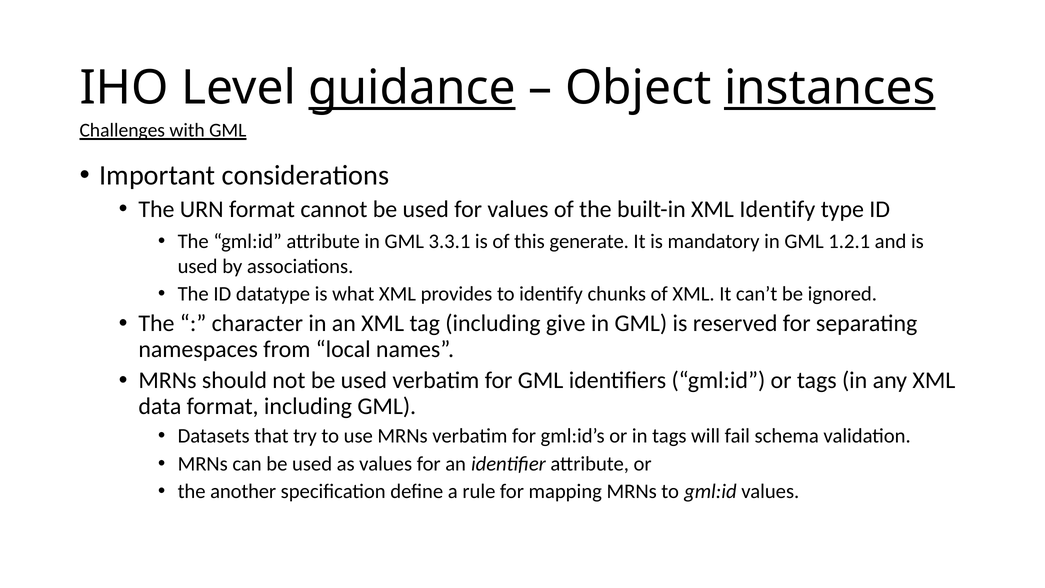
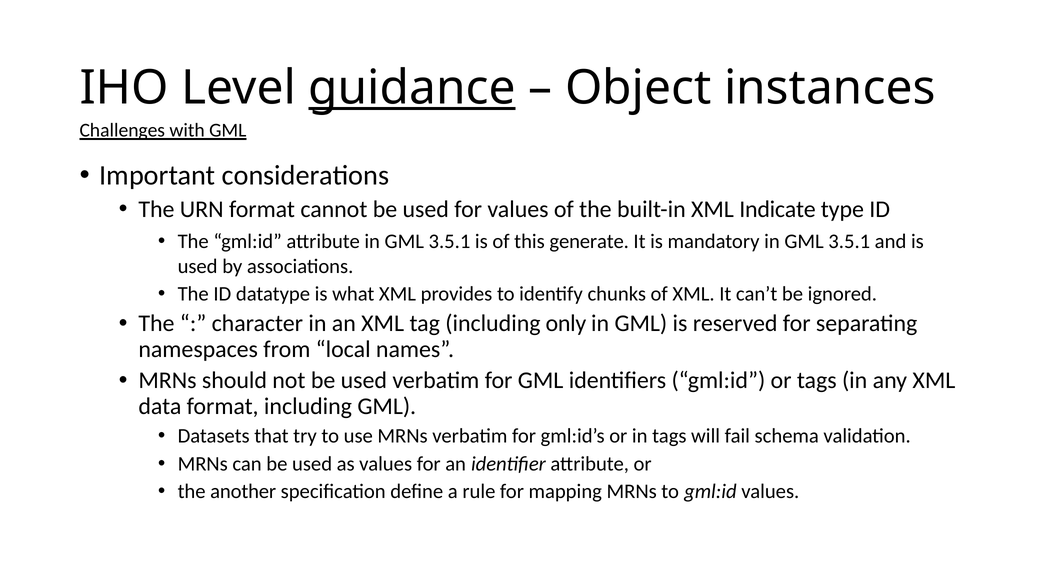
instances underline: present -> none (830, 88)
XML Identify: Identify -> Indicate (778, 209)
attribute in GML 3.3.1: 3.3.1 -> 3.5.1 (449, 242)
mandatory in GML 1.2.1: 1.2.1 -> 3.5.1 (849, 242)
give: give -> only (566, 323)
